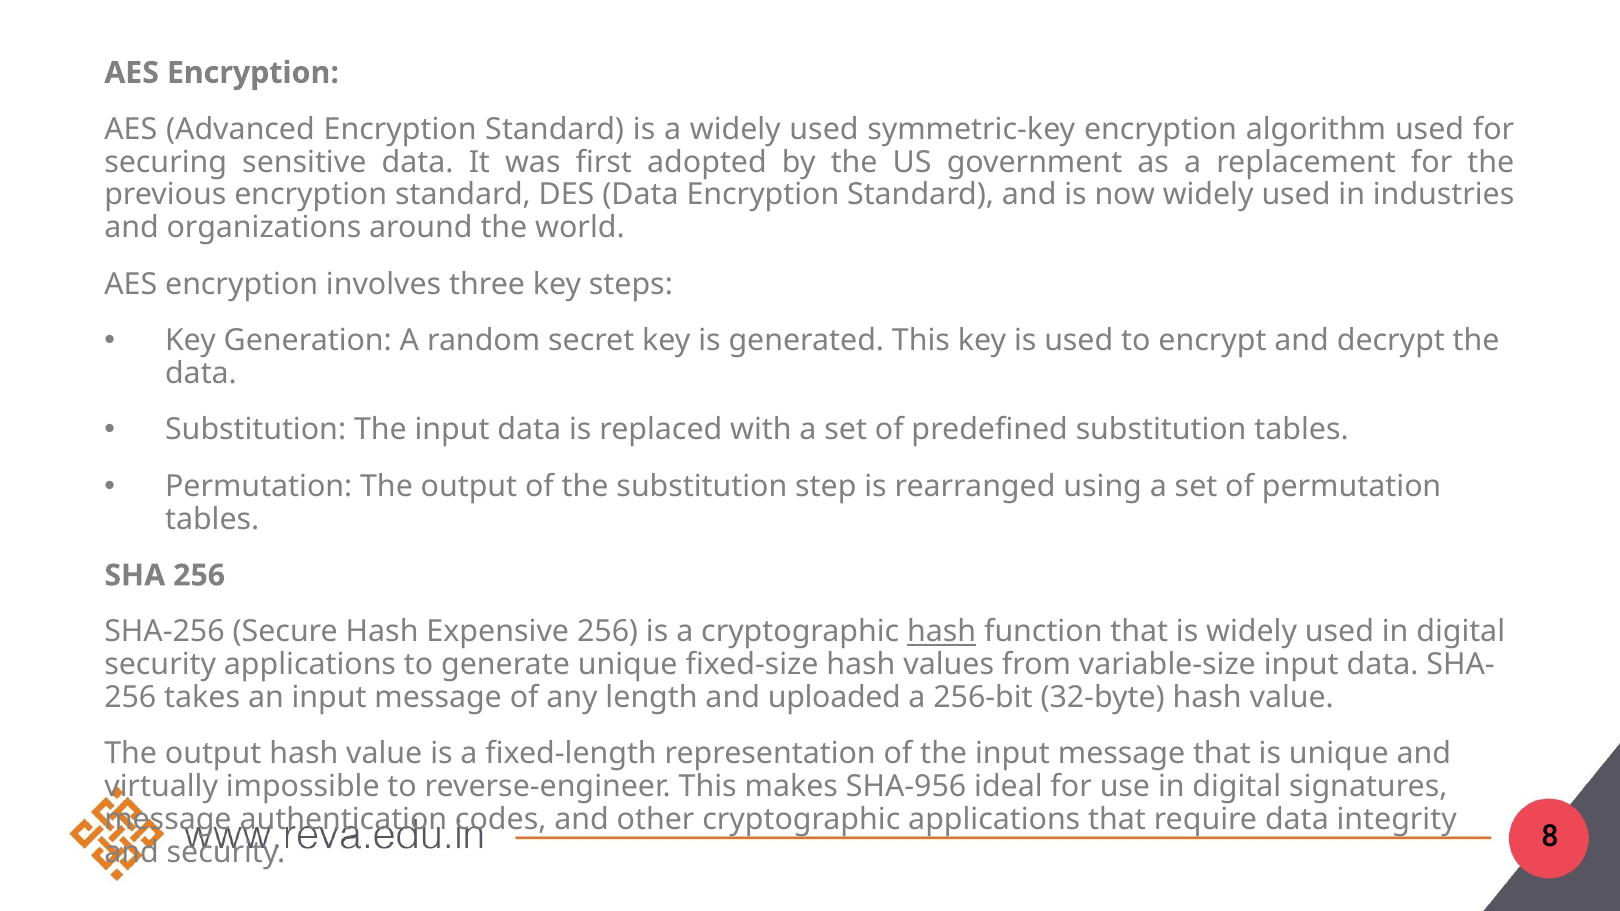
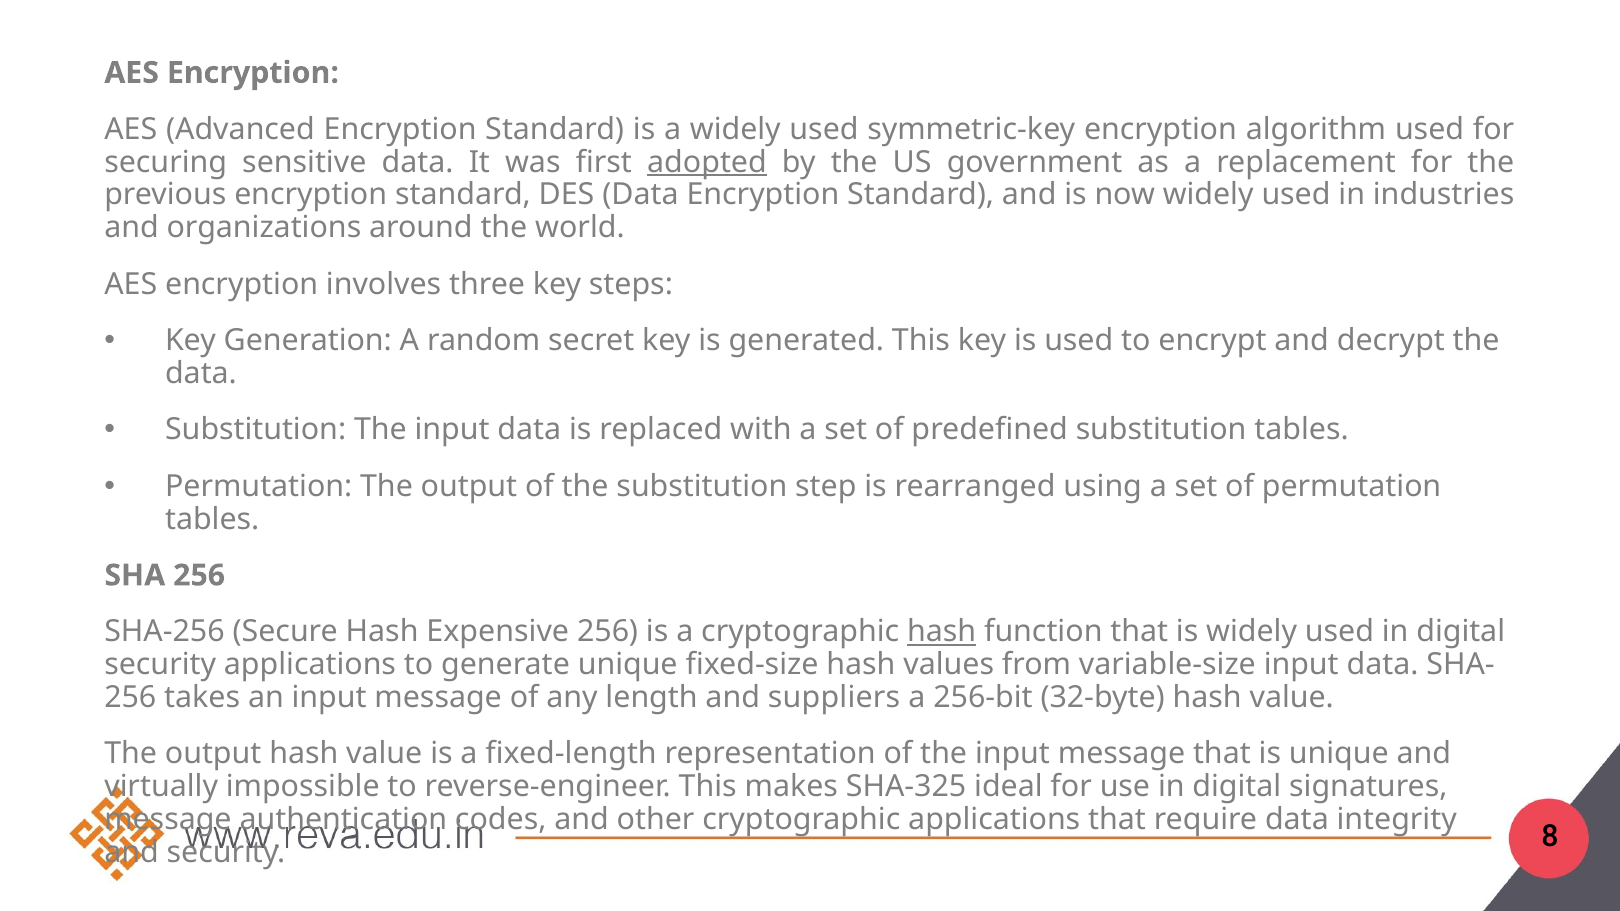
adopted underline: none -> present (707, 162)
uploaded: uploaded -> suppliers (834, 698)
SHA-956: SHA-956 -> SHA-325 (906, 787)
